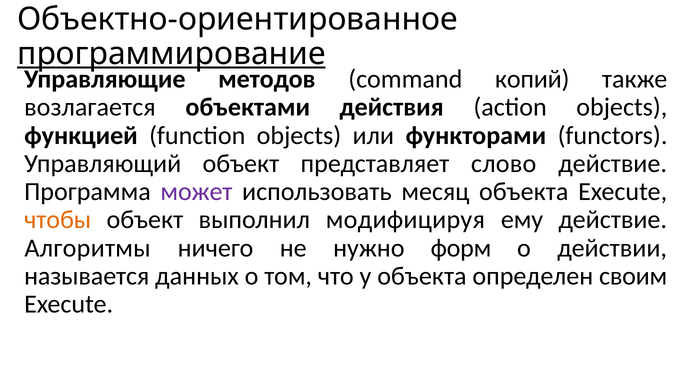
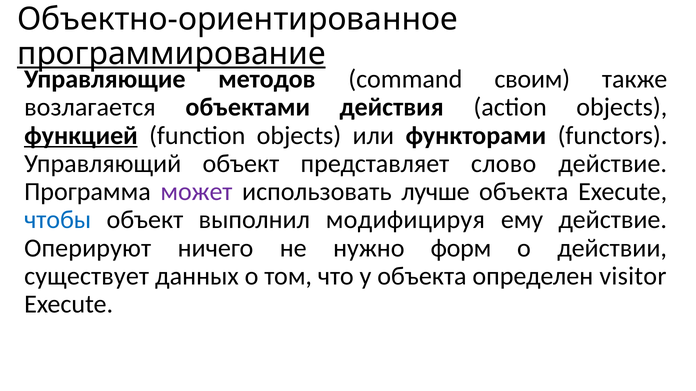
копий: копий -> своим (532, 79)
функцией underline: none -> present (81, 136)
месяц: месяц -> лучше (436, 192)
чтобы colour: orange -> blue (58, 220)
Алгоритмы: Алгоритмы -> Оперируют (88, 248)
называется: называется -> существует (87, 277)
своим: своим -> visitor (633, 277)
